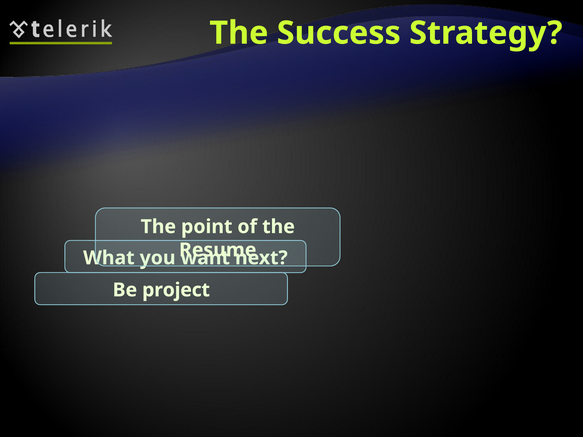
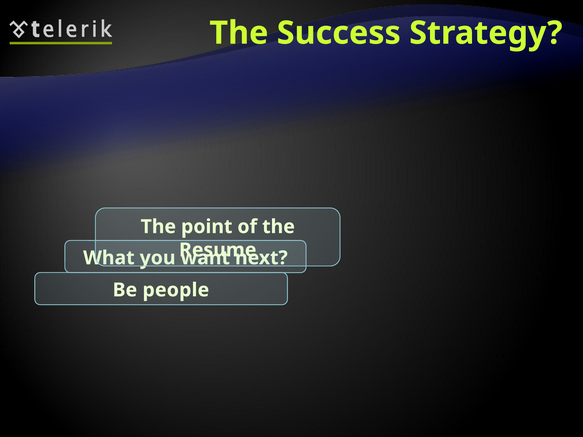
project: project -> people (176, 290)
